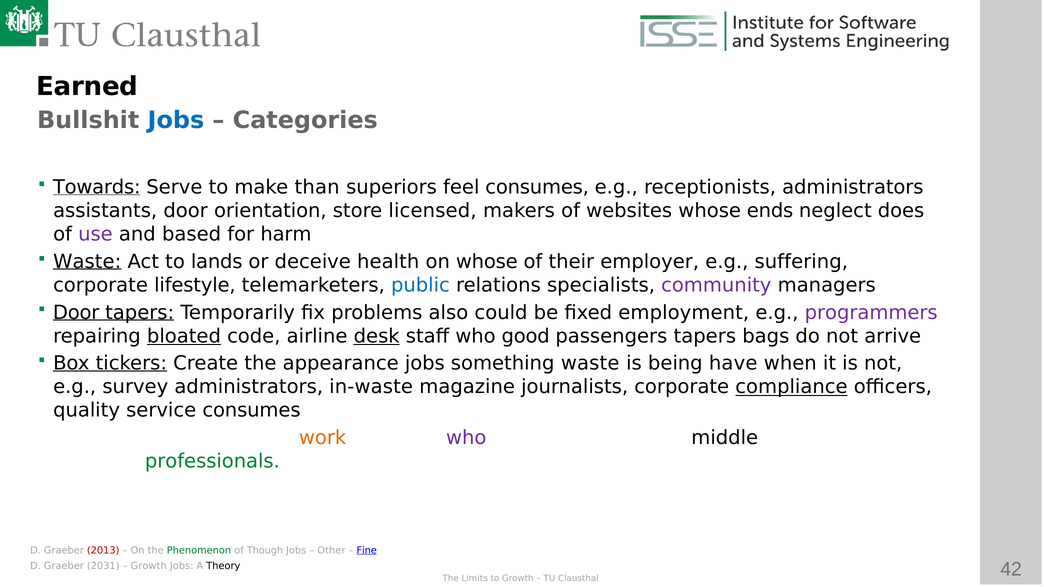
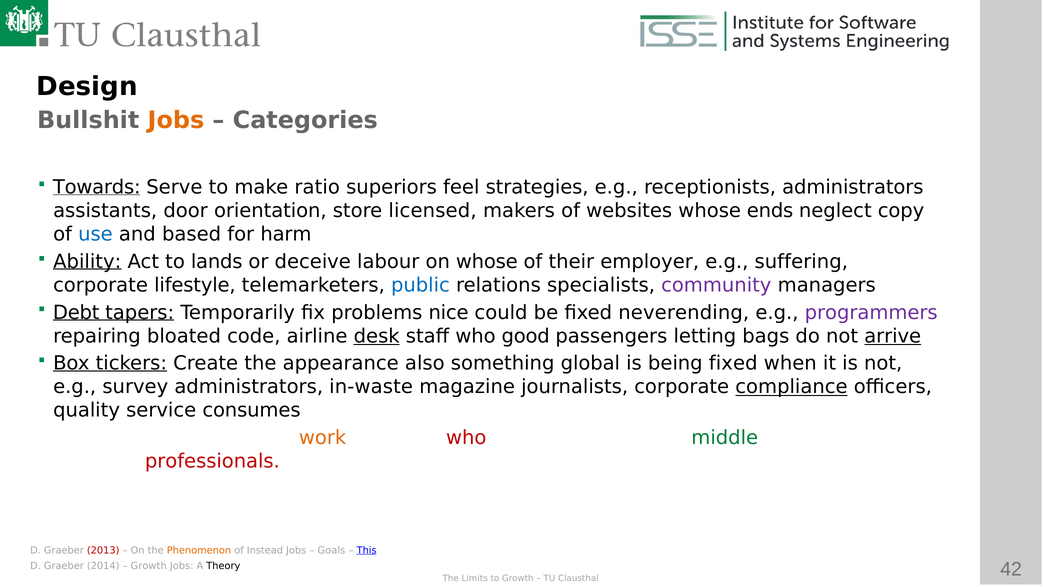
Earned: Earned -> Design (87, 87)
Jobs colour: blue -> orange (176, 120)
than: than -> ratio (317, 188)
feel consumes: consumes -> strategies (537, 188)
does: does -> copy (901, 211)
use colour: purple -> blue (95, 234)
Waste: Waste -> Ability (87, 262)
health: health -> labour (388, 262)
Door: Door -> Debt (76, 313)
also: also -> nice (449, 313)
employment: employment -> neverending (684, 313)
bloated underline: present -> none (184, 336)
passengers tapers: tapers -> letting (705, 336)
arrive underline: none -> present (893, 336)
appearance jobs: jobs -> also (425, 364)
something waste: waste -> global (590, 364)
being have: have -> fixed (733, 364)
who colour: purple -> red (466, 438)
middle colour: black -> green (725, 438)
professionals colour: green -> red (212, 462)
Phenomenon colour: green -> orange (199, 551)
Though: Though -> Instead (265, 551)
Other: Other -> Goals (331, 551)
Fine: Fine -> This (367, 551)
2031: 2031 -> 2014 (103, 566)
